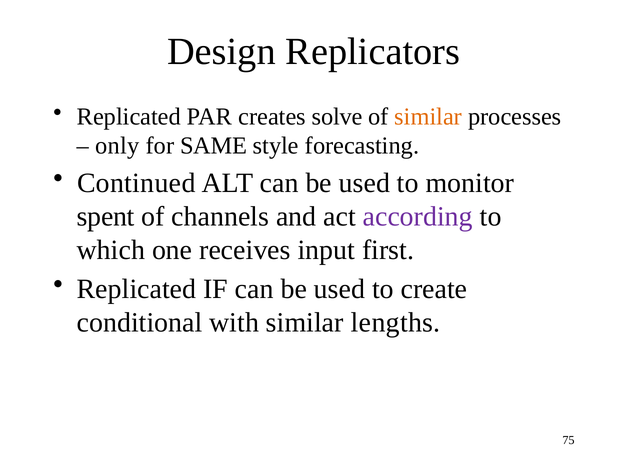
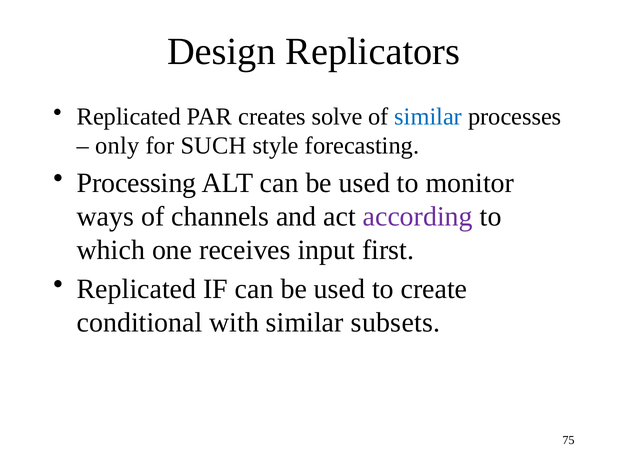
similar colour: orange -> blue (428, 117)
SAME: SAME -> SUCH (213, 146)
Continued: Continued -> Processing (137, 183)
spent: spent -> ways (105, 217)
lengths: lengths -> subsets (396, 323)
